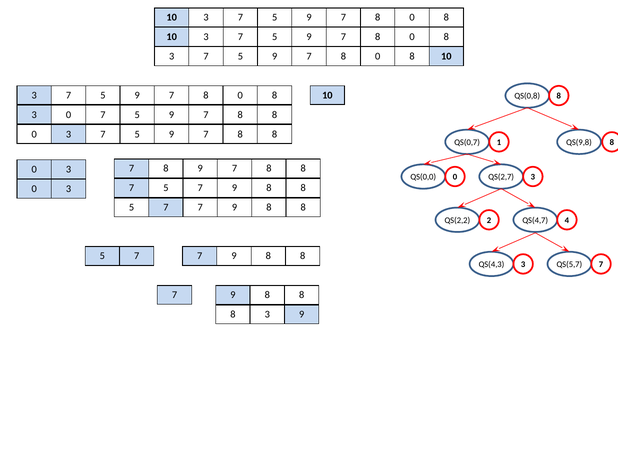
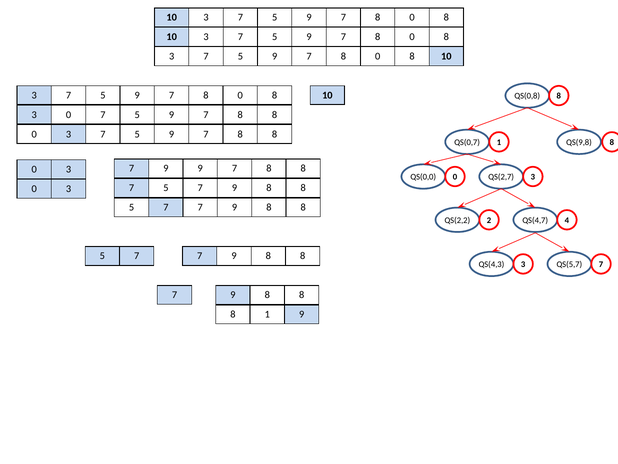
3 7 8: 8 -> 9 (166, 168)
3: 3 -> 1 (267, 314)
